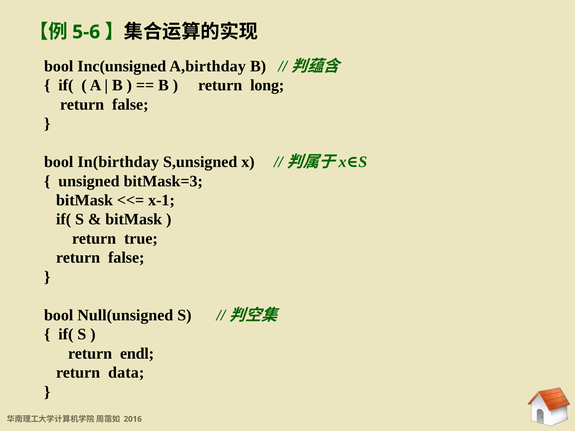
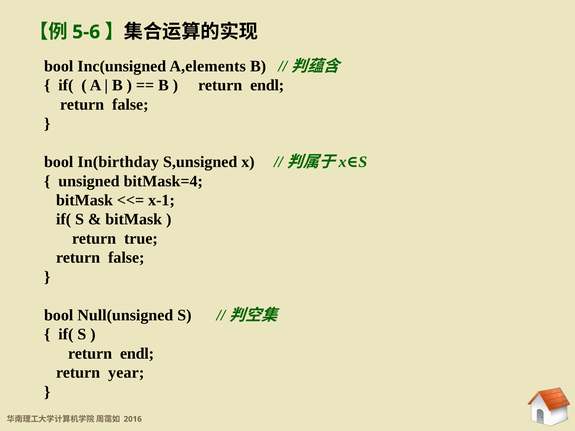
A,birthday: A,birthday -> A,elements (208, 66)
long: long -> endl (267, 85)
bitMask=3: bitMask=3 -> bitMask=4 (163, 181)
data: data -> year (126, 373)
